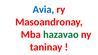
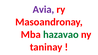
Avia colour: blue -> purple (43, 9)
